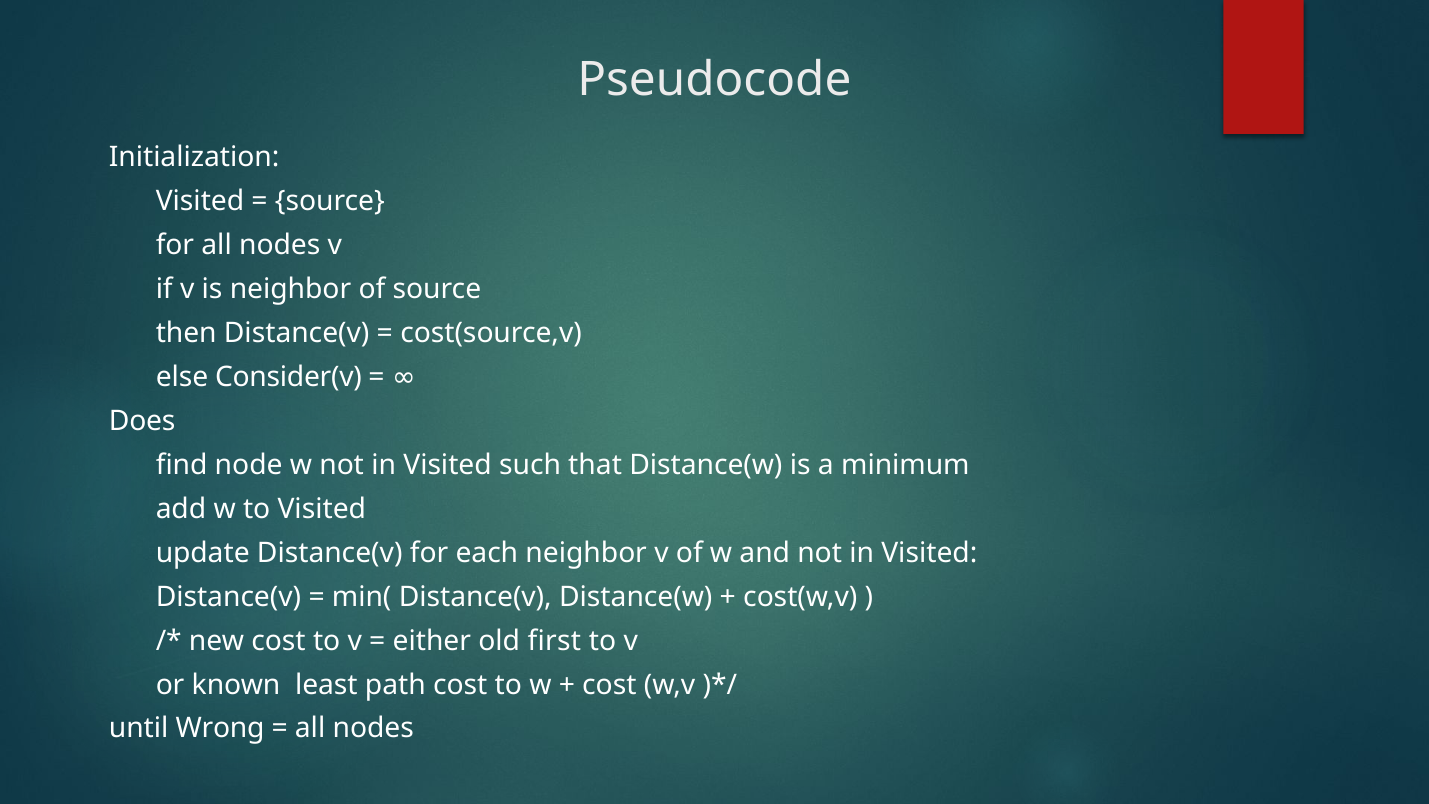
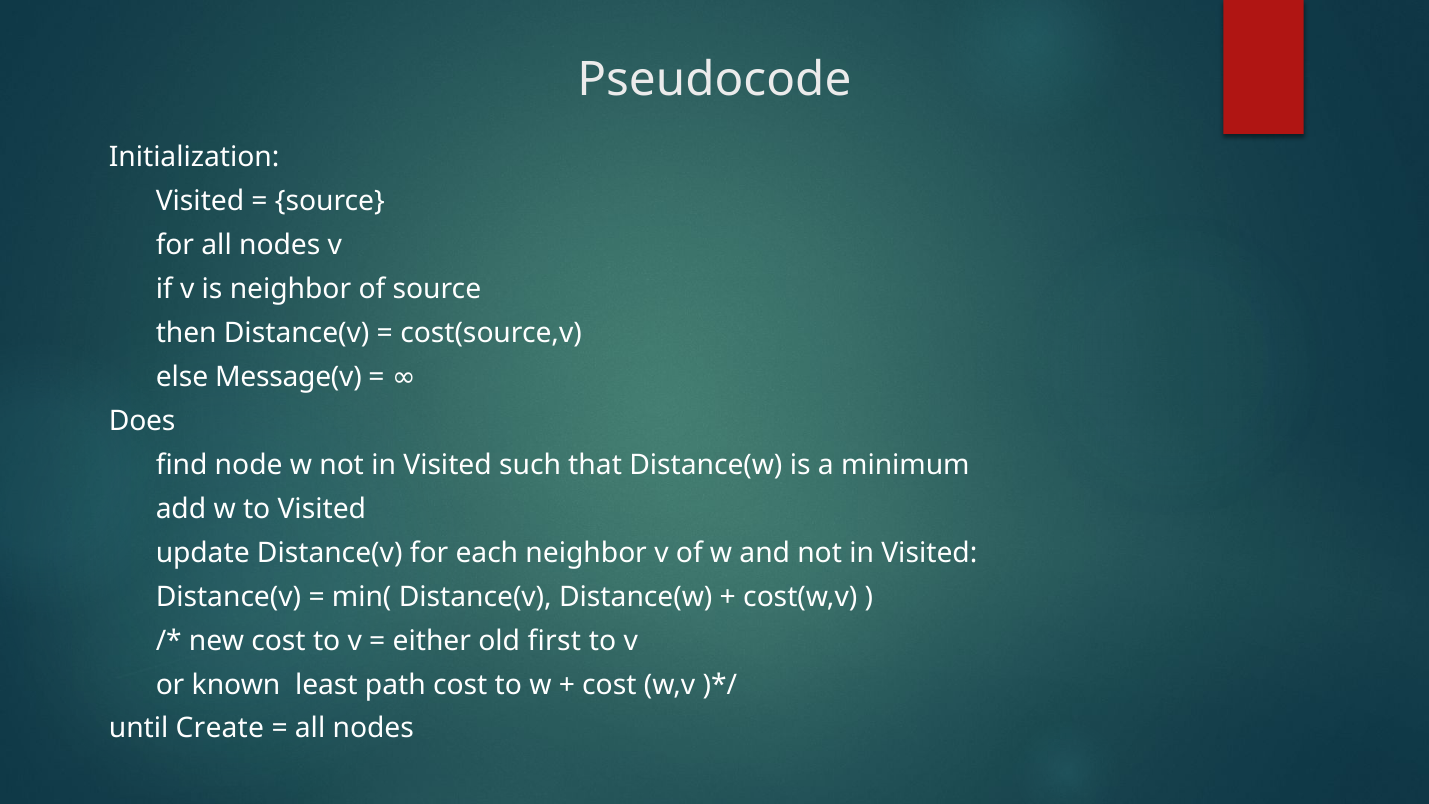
Consider(v: Consider(v -> Message(v (288, 377)
Wrong: Wrong -> Create (220, 728)
